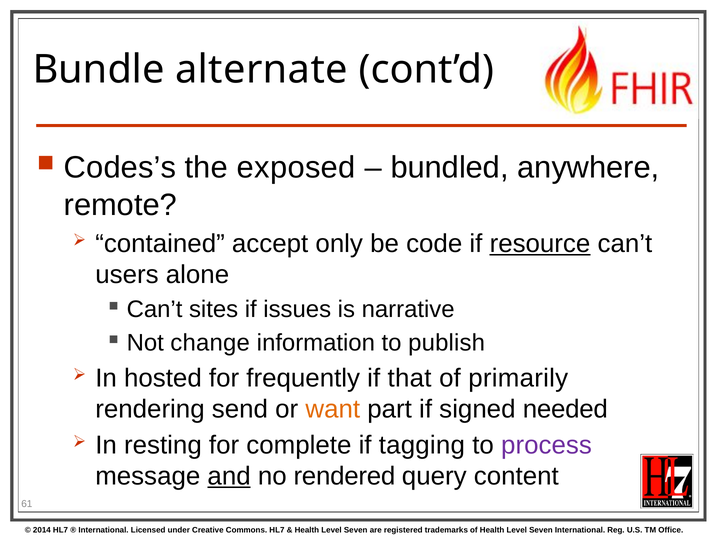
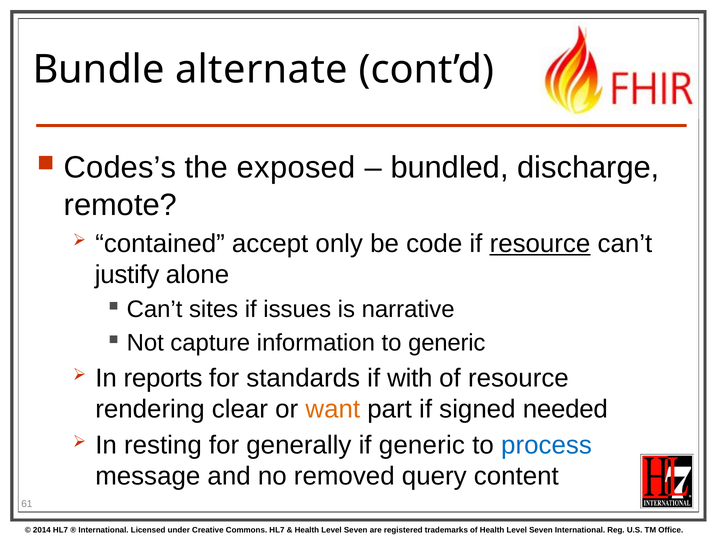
anywhere: anywhere -> discharge (588, 168)
users: users -> justify (127, 275)
change: change -> capture (210, 343)
to publish: publish -> generic (447, 343)
hosted: hosted -> reports (163, 378)
frequently: frequently -> standards (303, 378)
that: that -> with (410, 378)
of primarily: primarily -> resource (518, 378)
send: send -> clear (240, 409)
complete: complete -> generally (299, 445)
if tagging: tagging -> generic (422, 445)
process colour: purple -> blue (546, 445)
and underline: present -> none (229, 476)
rendered: rendered -> removed (344, 476)
